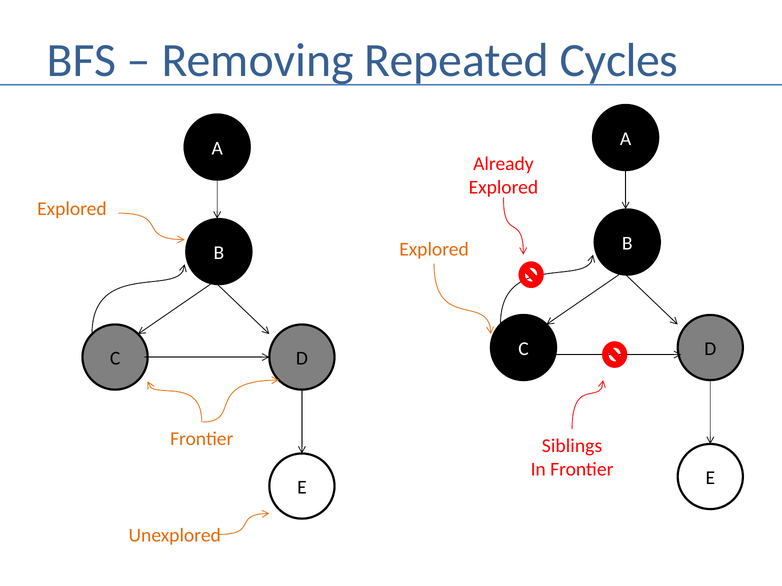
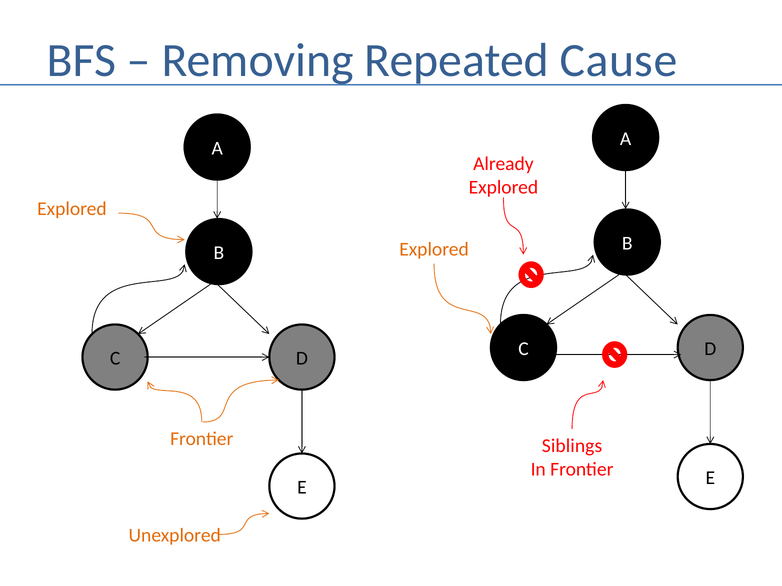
Cycles: Cycles -> Cause (619, 61)
